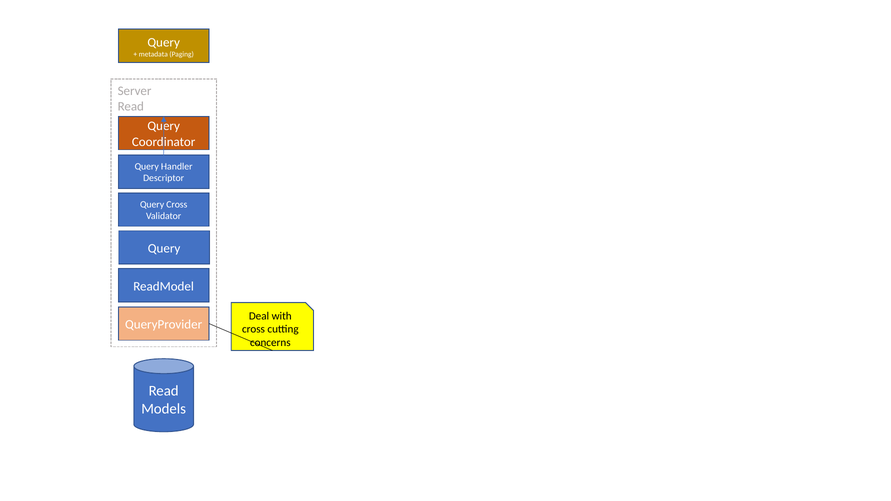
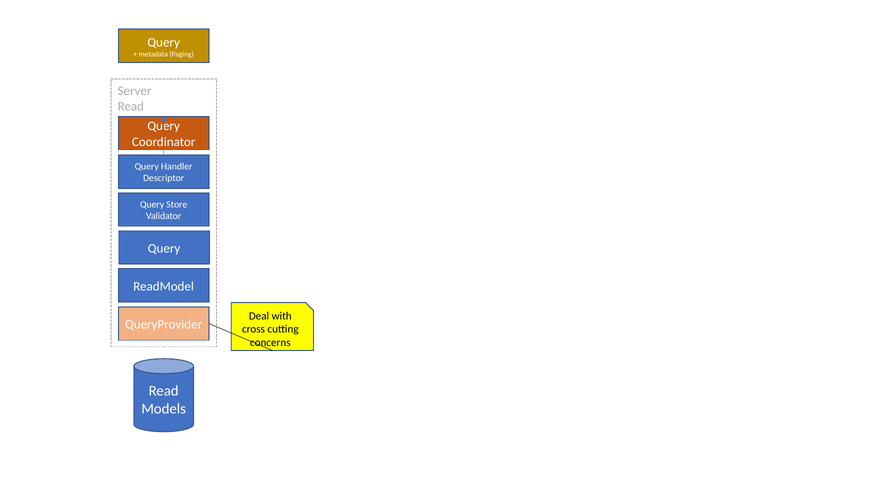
Query Cross: Cross -> Store (177, 204)
